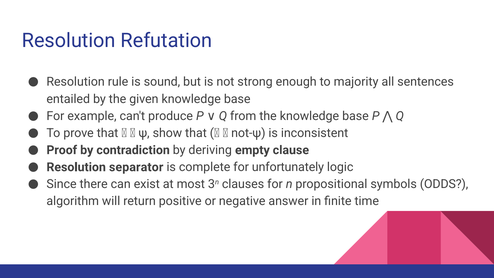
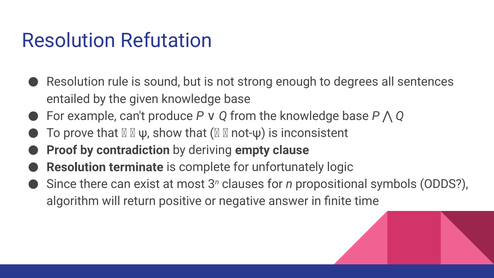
majority: majority -> degrees (356, 82)
separator: separator -> terminate (136, 167)
